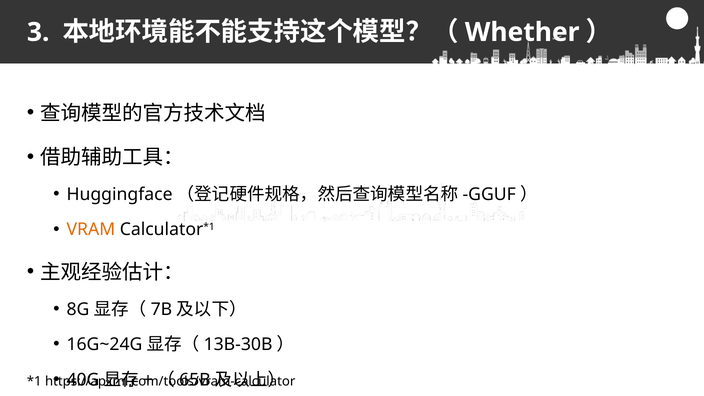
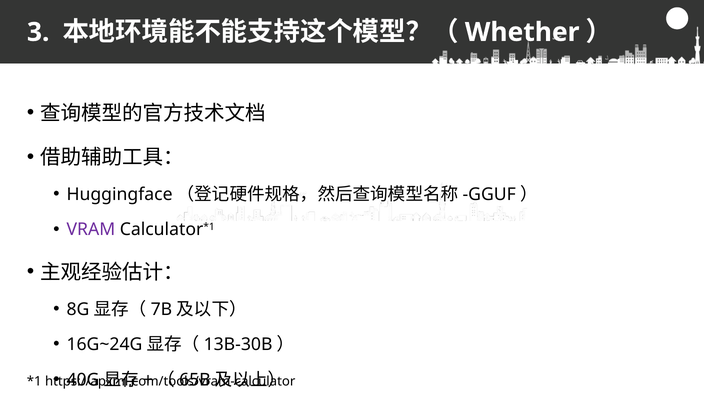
VRAM colour: orange -> purple (91, 230)
